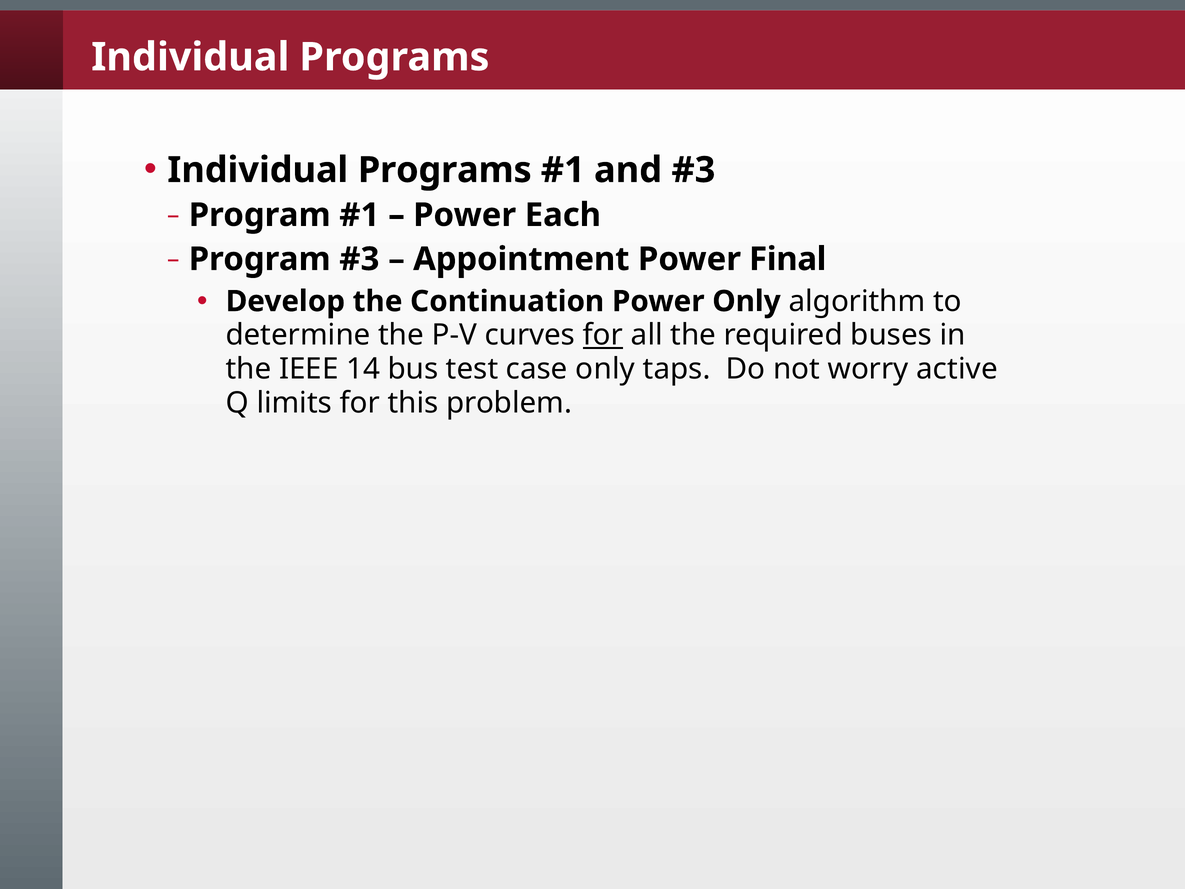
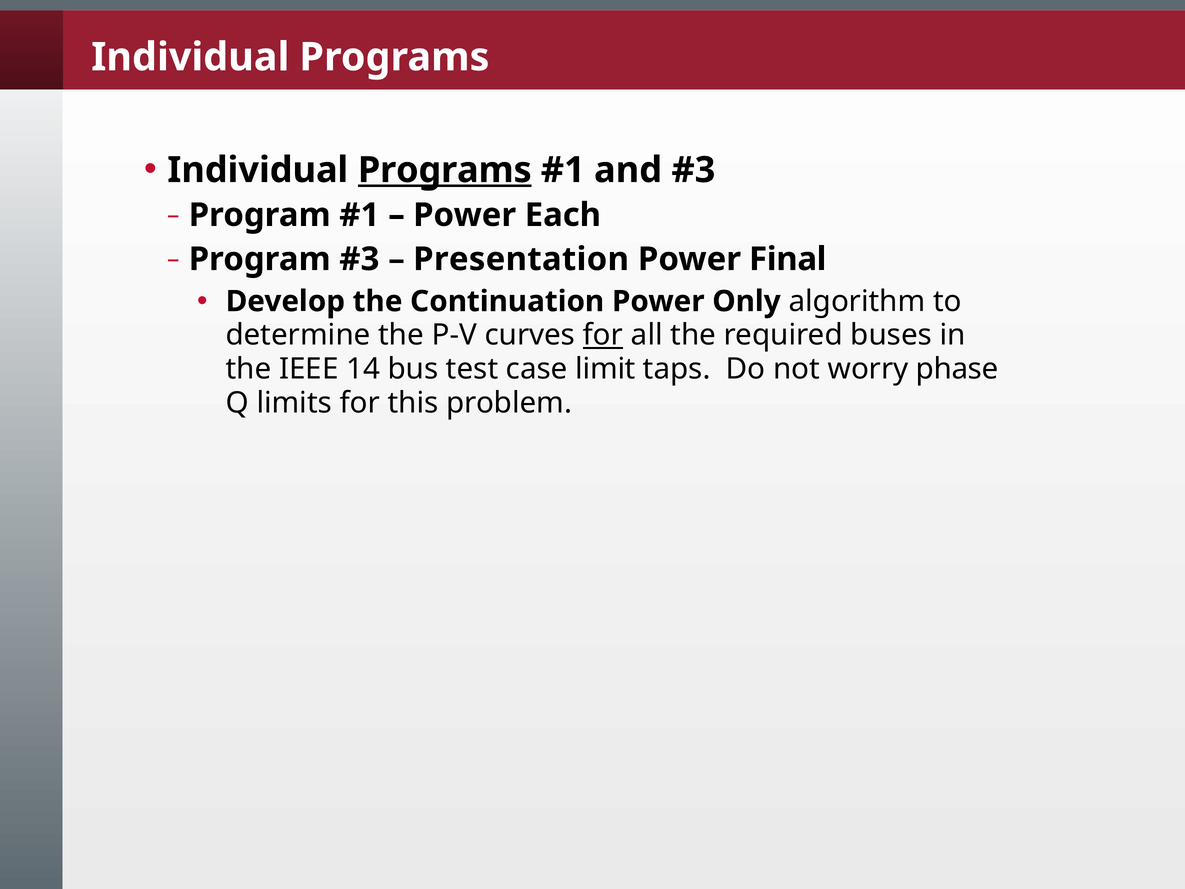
Programs underline: none -> present (445, 170)
Appointment: Appointment -> Presentation (521, 259)
case only: only -> limit (605, 369)
active: active -> phase (957, 369)
